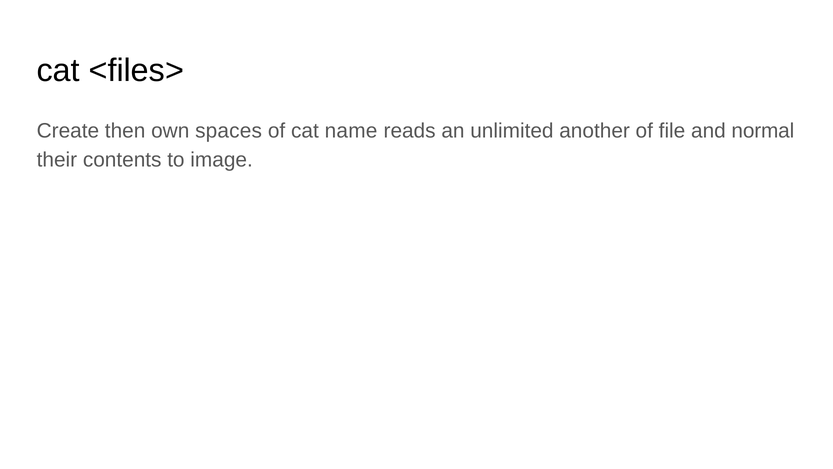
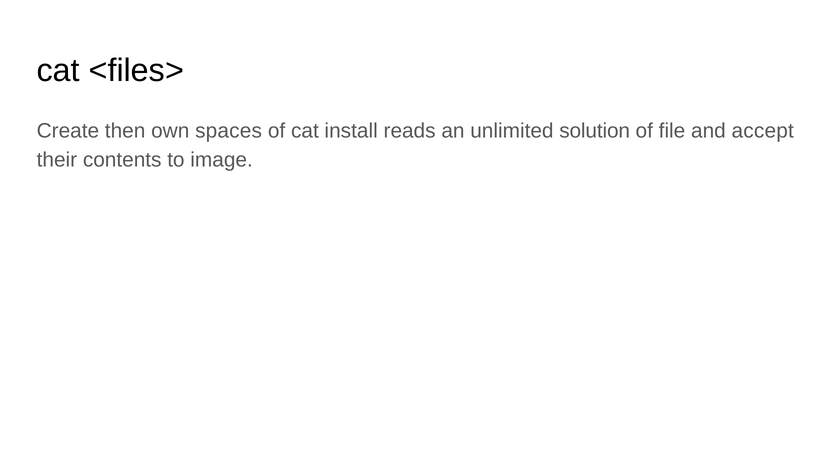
name: name -> install (351, 131)
another: another -> solution (595, 131)
normal: normal -> accept (763, 131)
